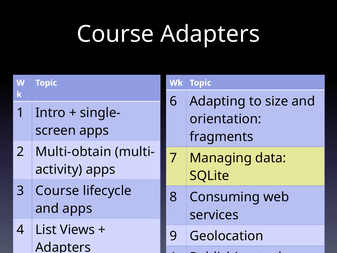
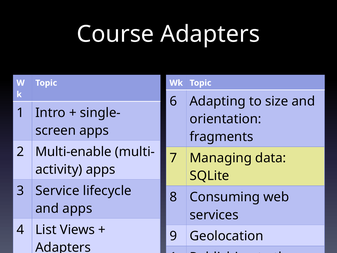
Multi-obtain: Multi-obtain -> Multi-enable (73, 152)
3 Course: Course -> Service (57, 191)
